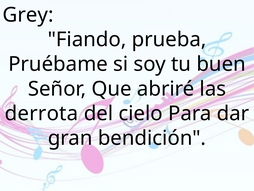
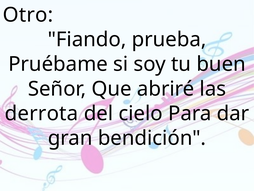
Grey: Grey -> Otro (28, 15)
